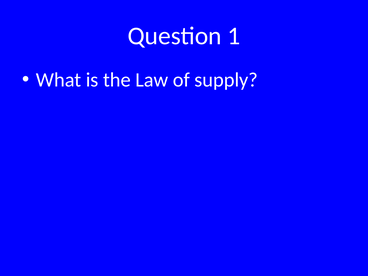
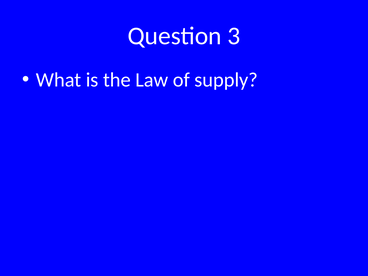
1: 1 -> 3 (234, 36)
